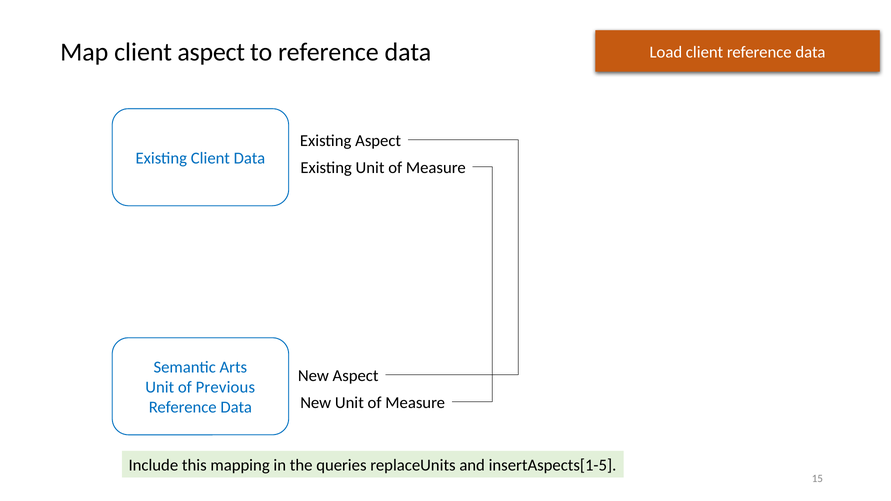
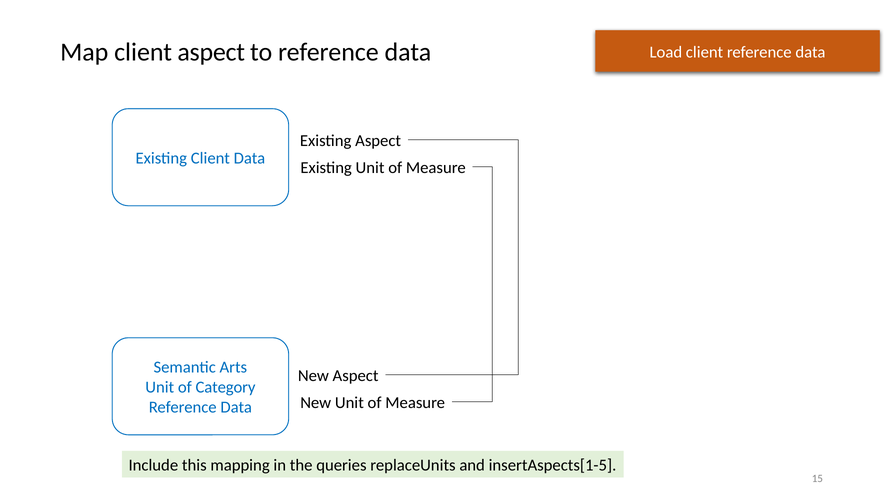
Previous: Previous -> Category (226, 388)
